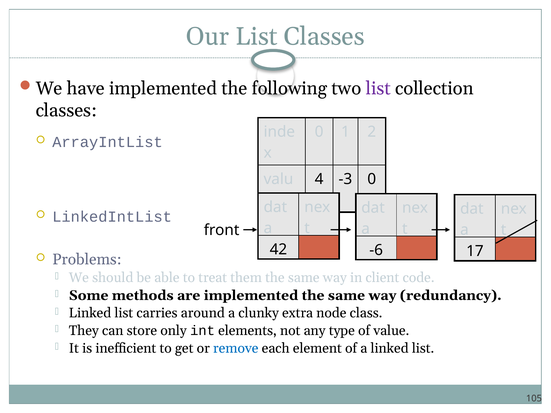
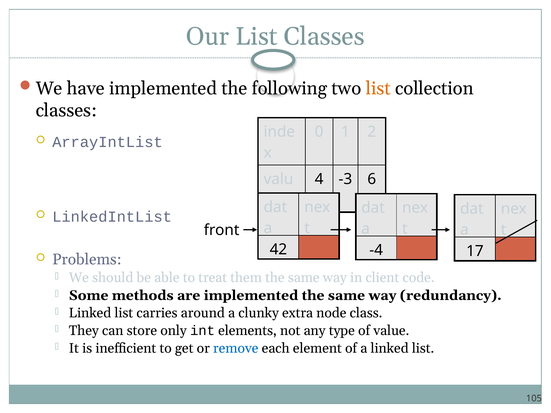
list colour: purple -> orange (378, 89)
-3 0: 0 -> 6 (372, 179)
-6: -6 -> -4 (376, 250)
